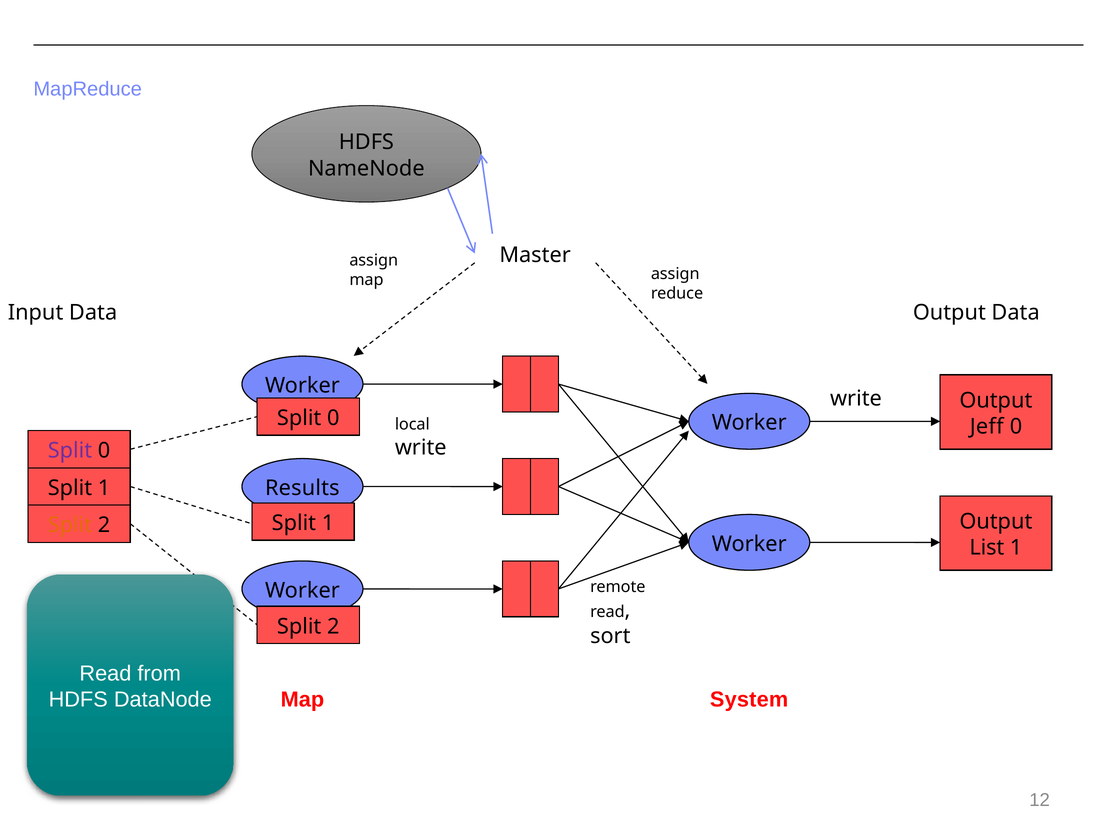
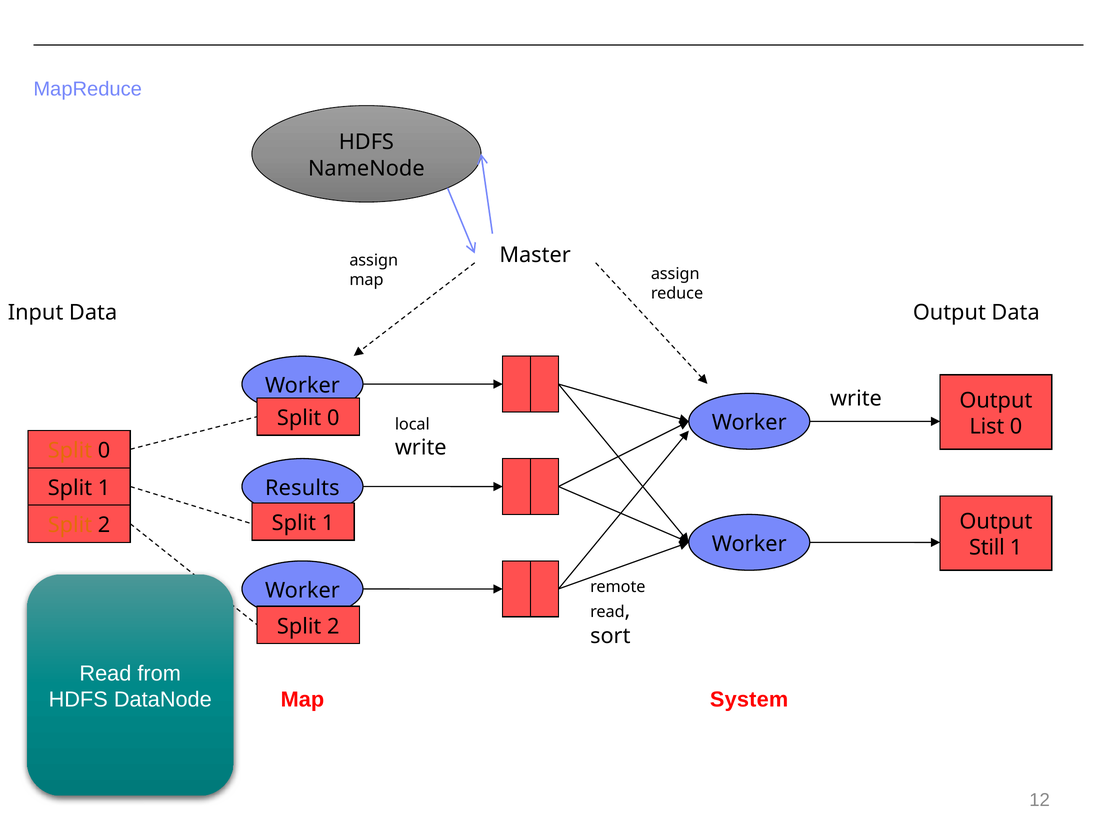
Jeff: Jeff -> List (987, 426)
Split colour: purple -> orange (70, 451)
List: List -> Still (987, 547)
